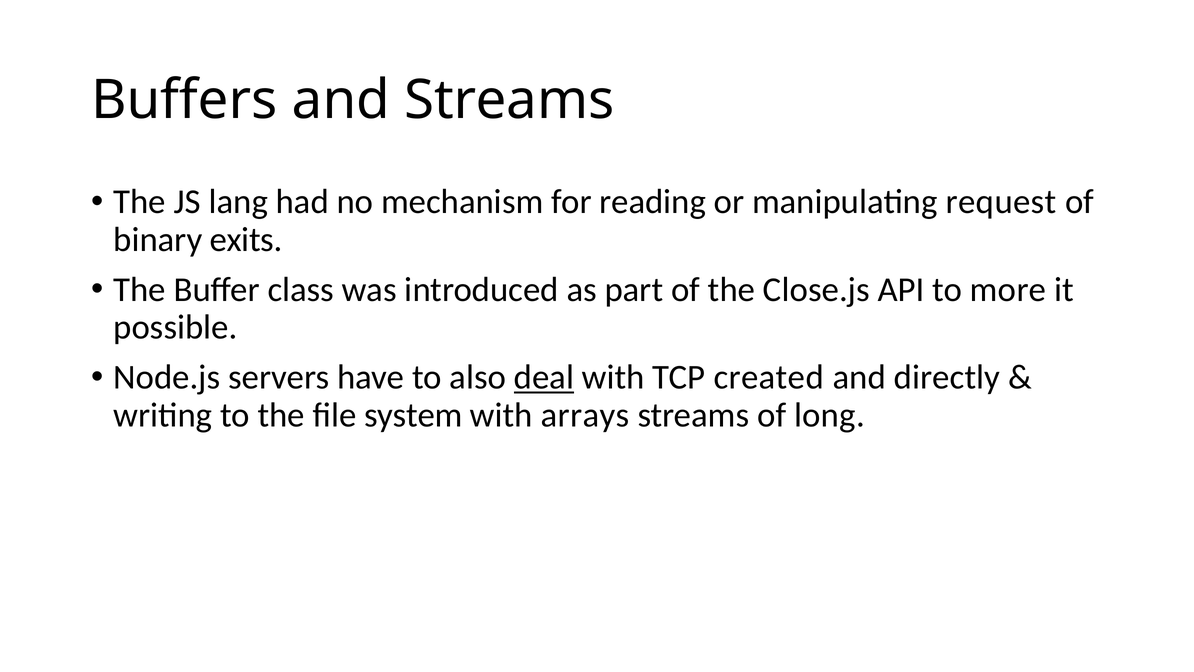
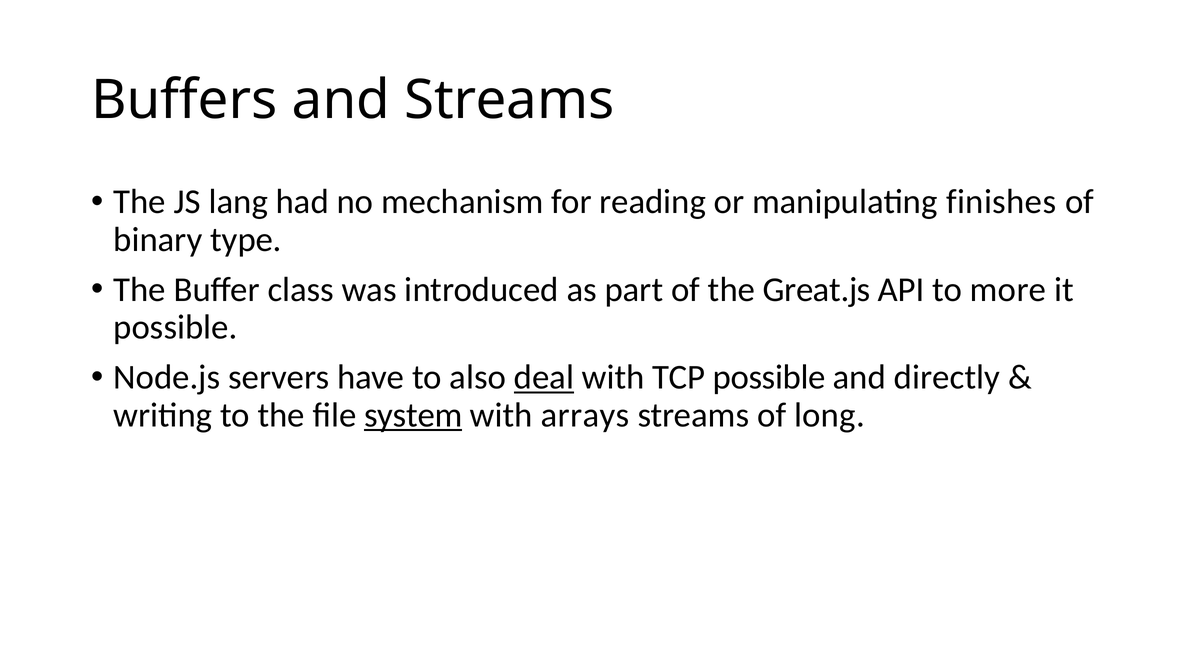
request: request -> finishes (1001, 202)
exits: exits -> type (246, 239)
Close.js: Close.js -> Great.js (817, 290)
TCP created: created -> possible (769, 377)
system underline: none -> present (413, 415)
